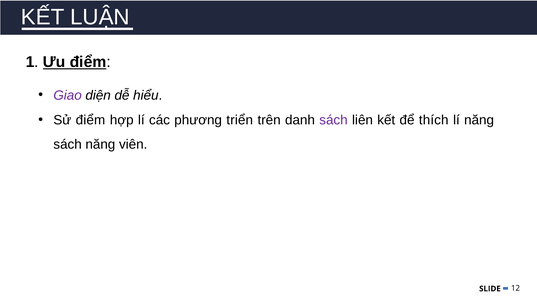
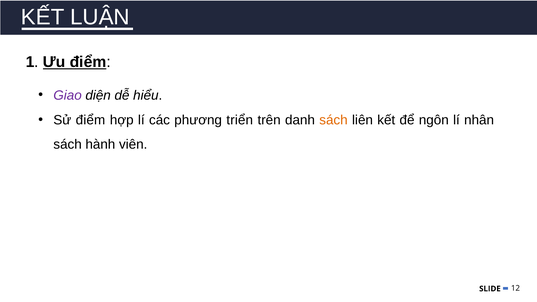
sách colour: purple -> orange (333, 120)
thích: thích -> ngôn (434, 120)
lí năng: năng -> nhân (479, 120)
sách năng: năng -> hành (100, 144)
